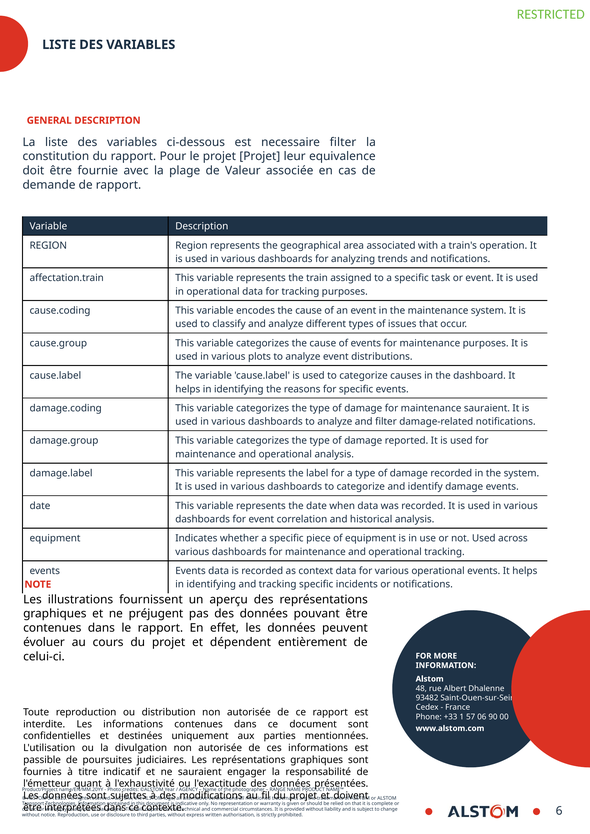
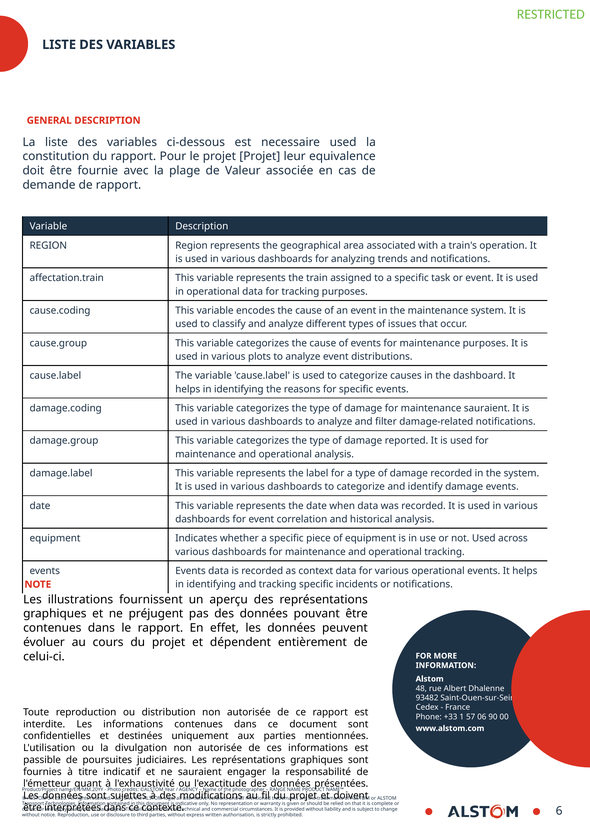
necessaire filter: filter -> used (343, 142)
